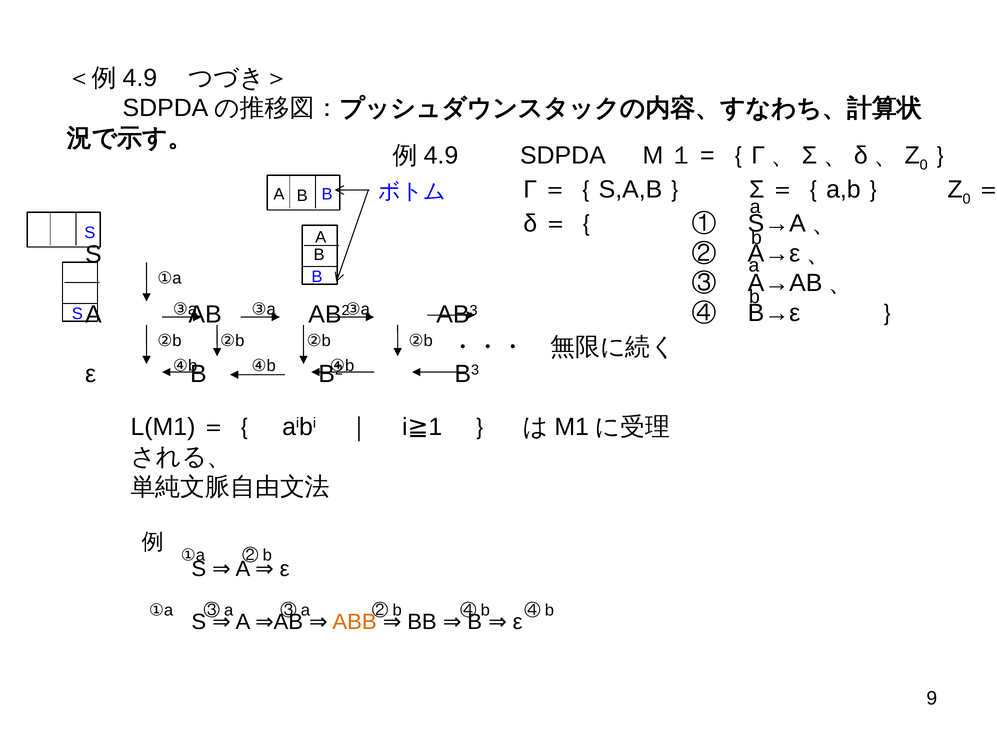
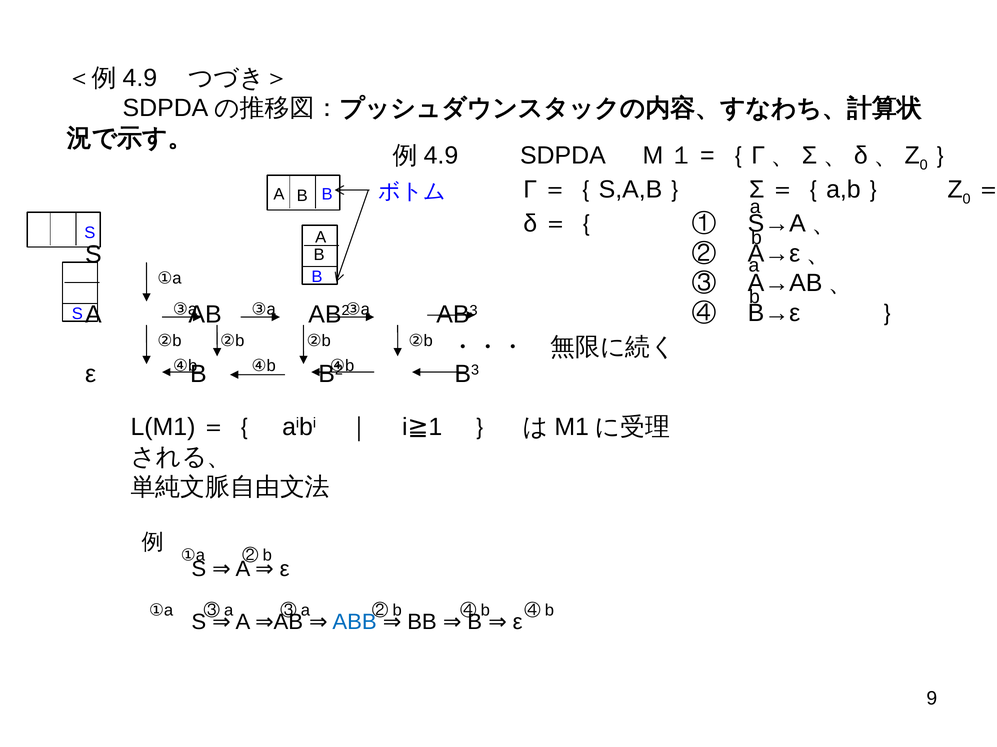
ABB colour: orange -> blue (355, 622)
